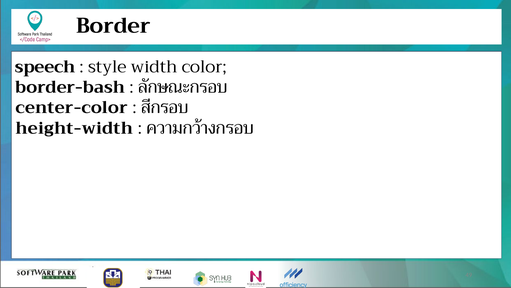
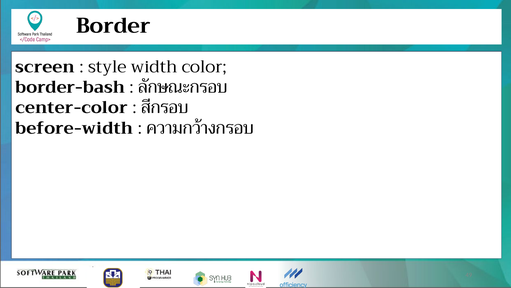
speech: speech -> screen (45, 67)
height-width: height-width -> before-width (74, 128)
